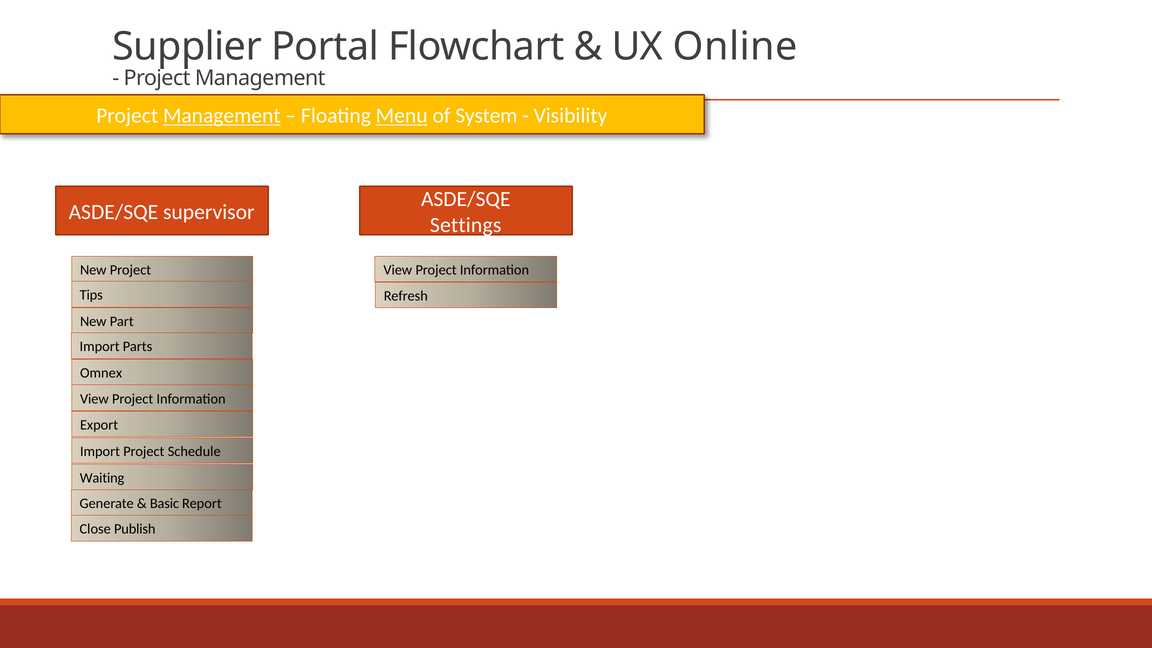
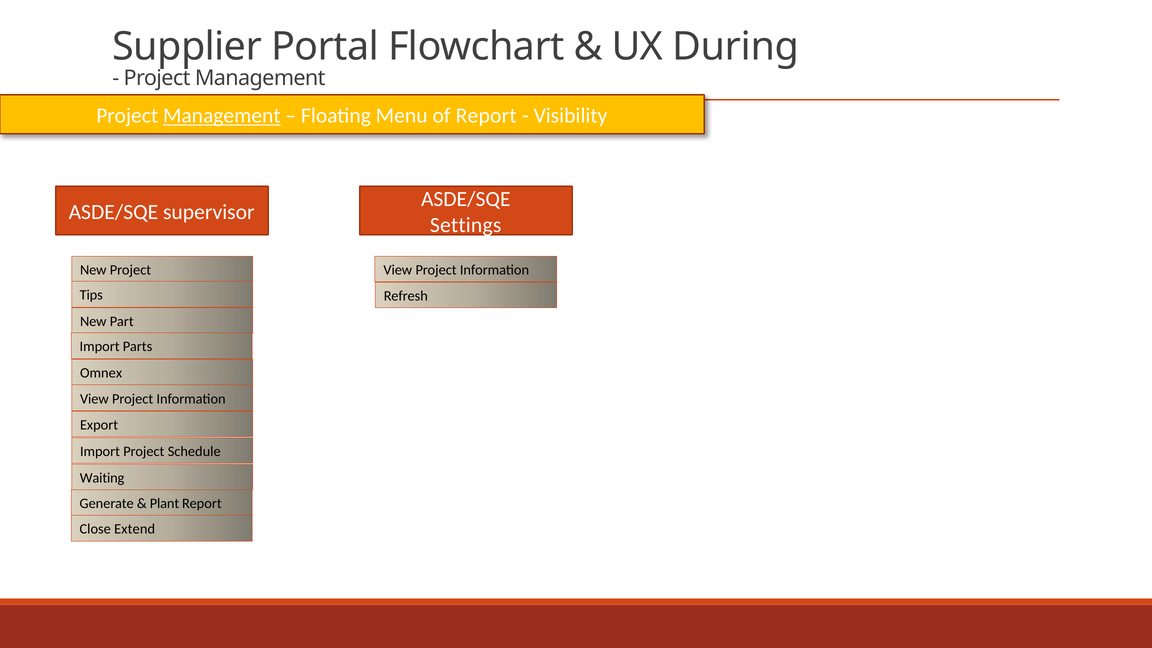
Online: Online -> During (736, 47)
Menu underline: present -> none (402, 116)
of System: System -> Report (486, 116)
Basic: Basic -> Plant (164, 504)
Publish: Publish -> Extend (135, 529)
